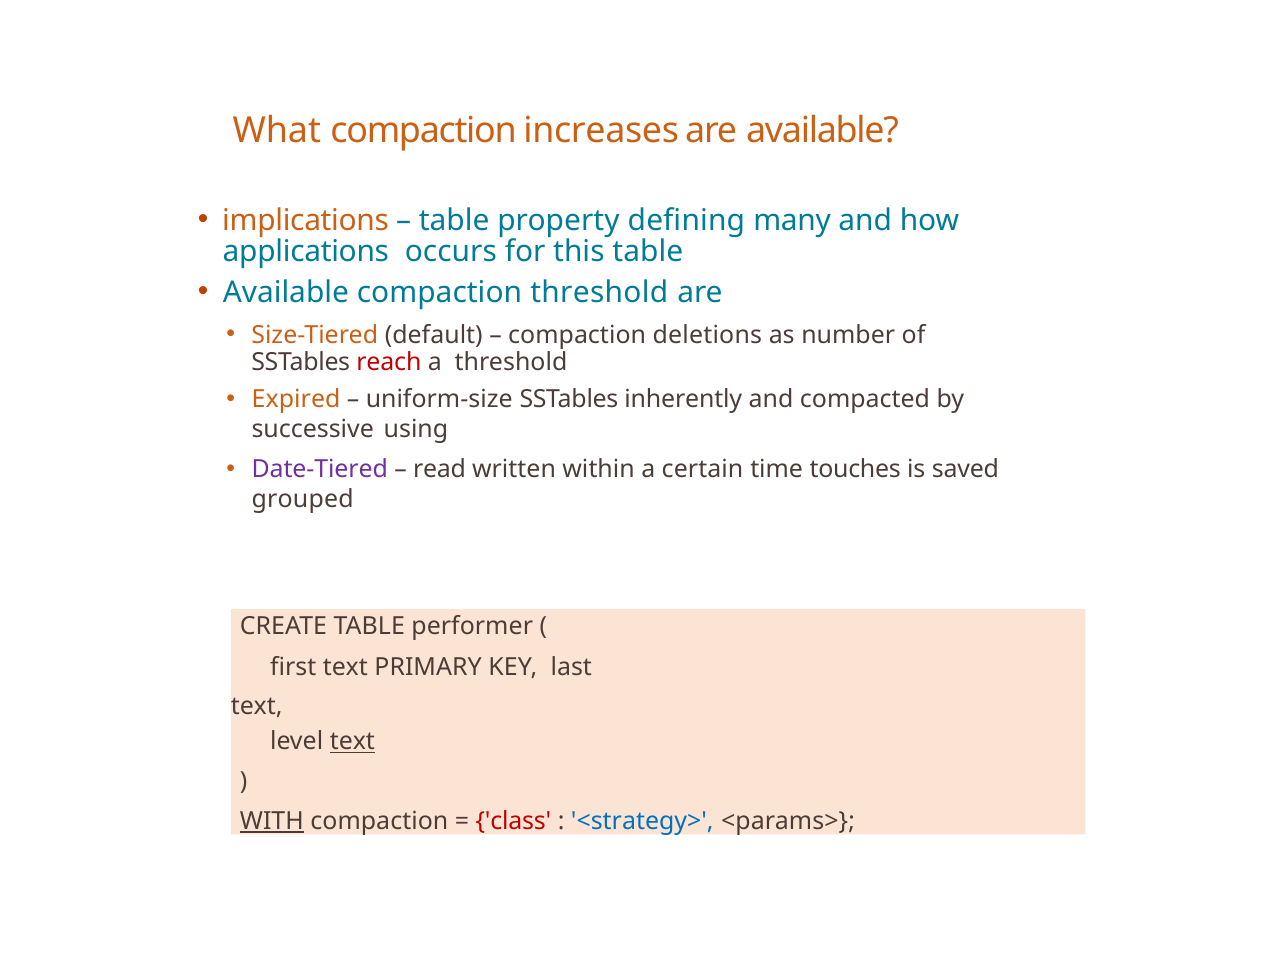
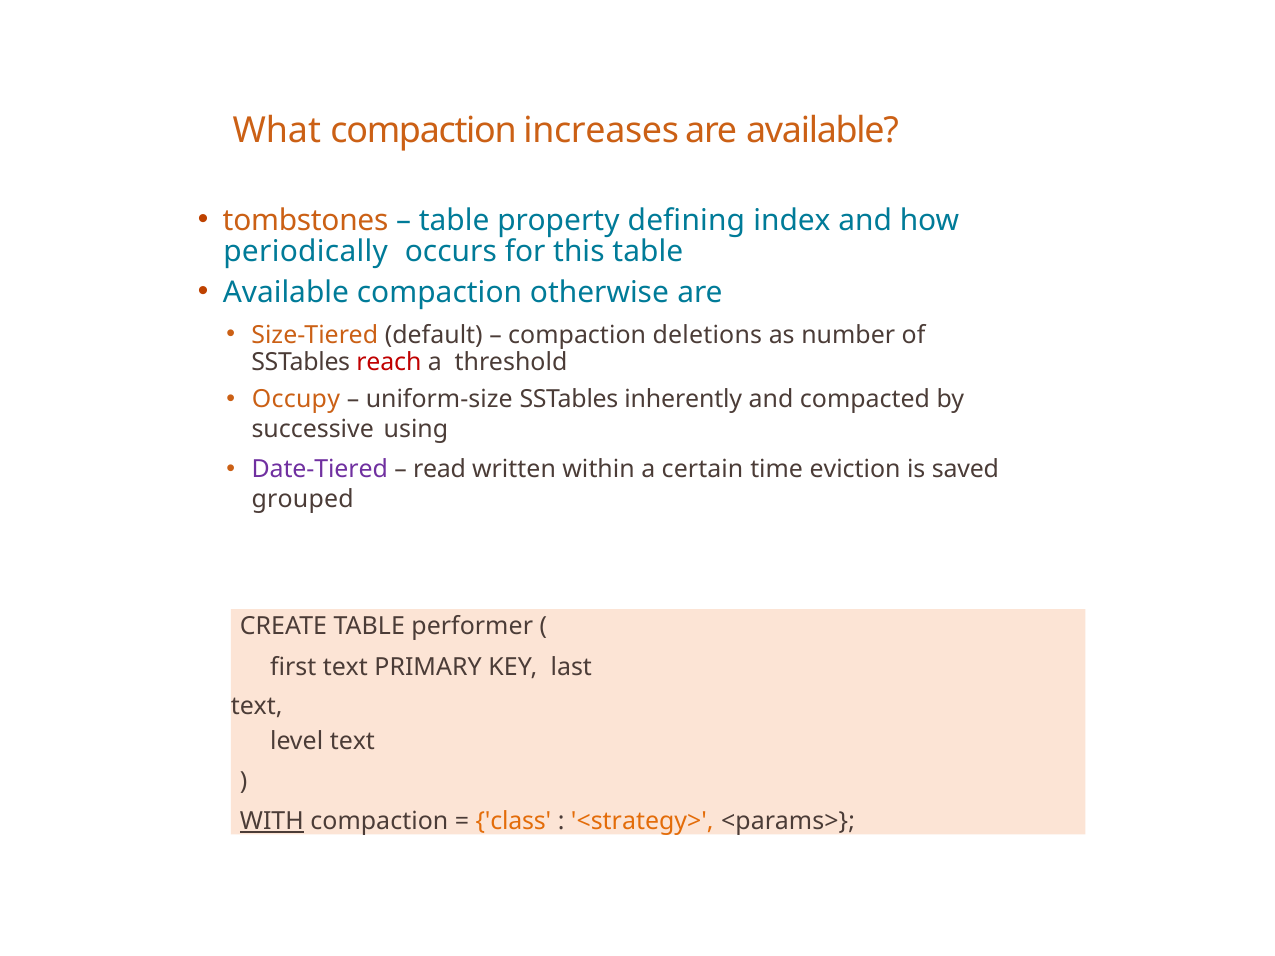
implications: implications -> tombstones (306, 221)
many: many -> index (792, 221)
applications: applications -> periodically (306, 252)
compaction threshold: threshold -> otherwise (599, 292)
Expired: Expired -> Occupy (296, 400)
touches: touches -> eviction (855, 469)
text underline: present -> none (352, 742)
class colour: red -> orange (513, 822)
<strategy> colour: blue -> orange (642, 822)
